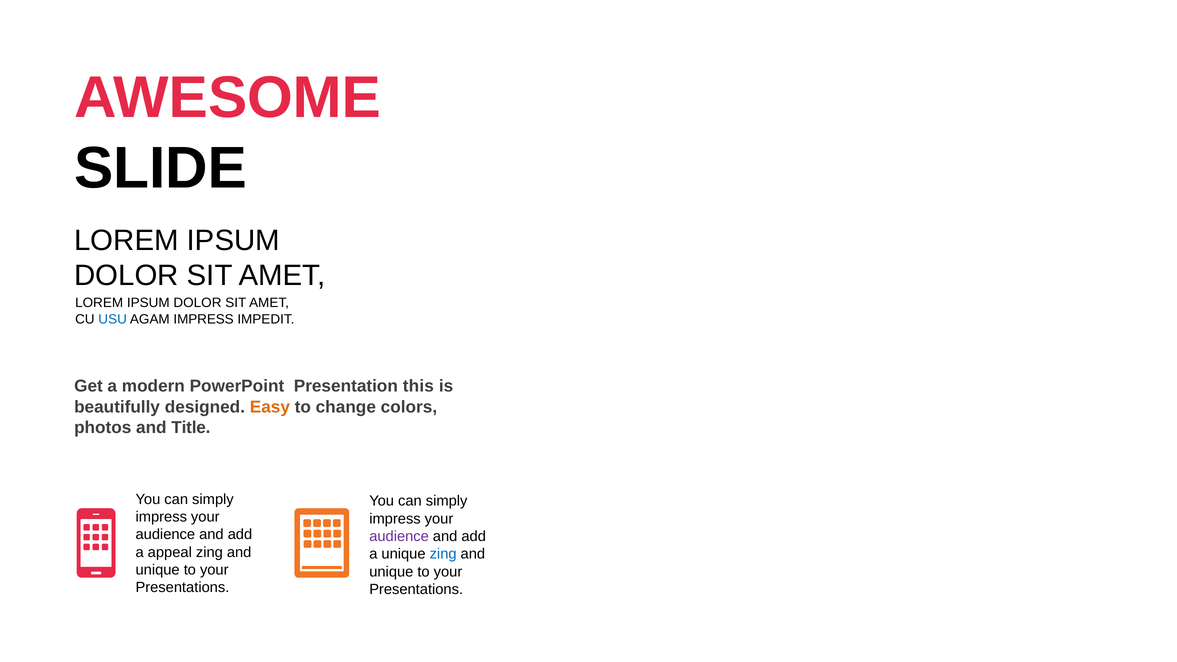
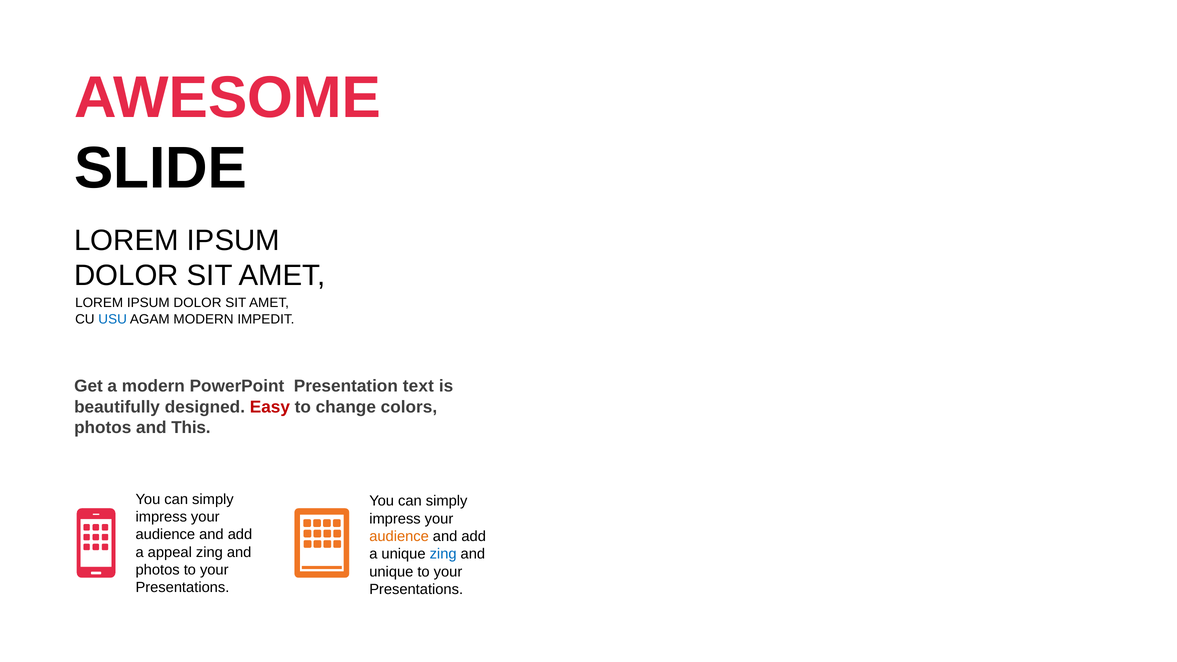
AGAM IMPRESS: IMPRESS -> MODERN (204, 319)
this: this -> text (418, 386)
Easy colour: orange -> red (270, 407)
Title: Title -> This (191, 428)
audience colour: purple -> orange (399, 536)
unique: unique -> photos (158, 570)
